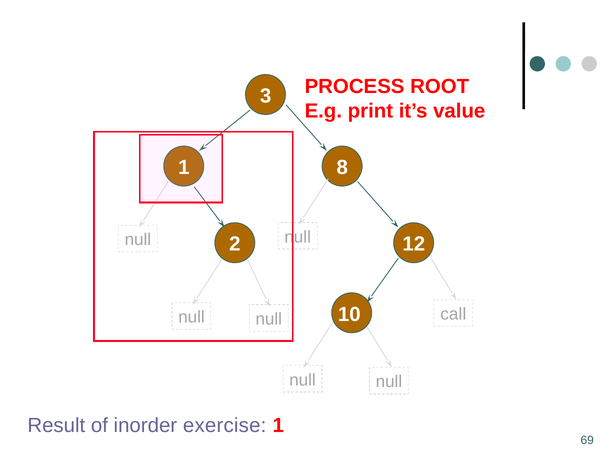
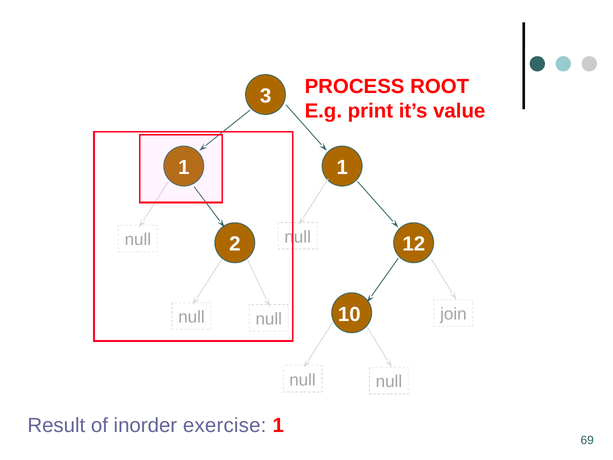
8: 8 -> 1 (342, 167)
call: call -> join (453, 314)
